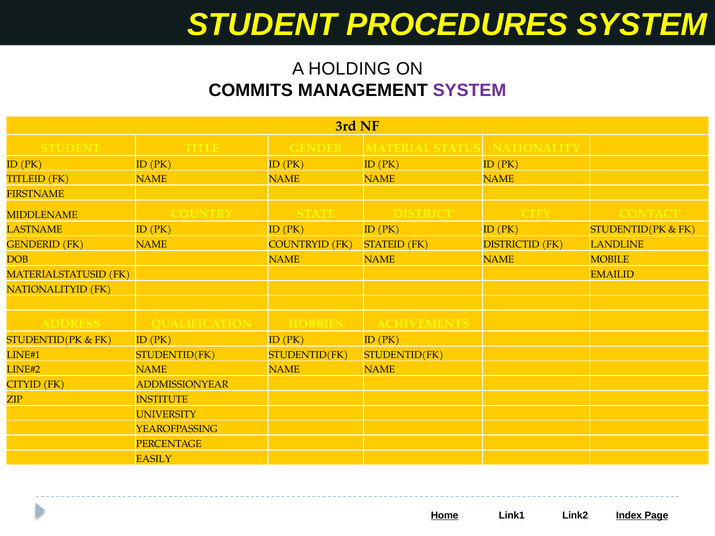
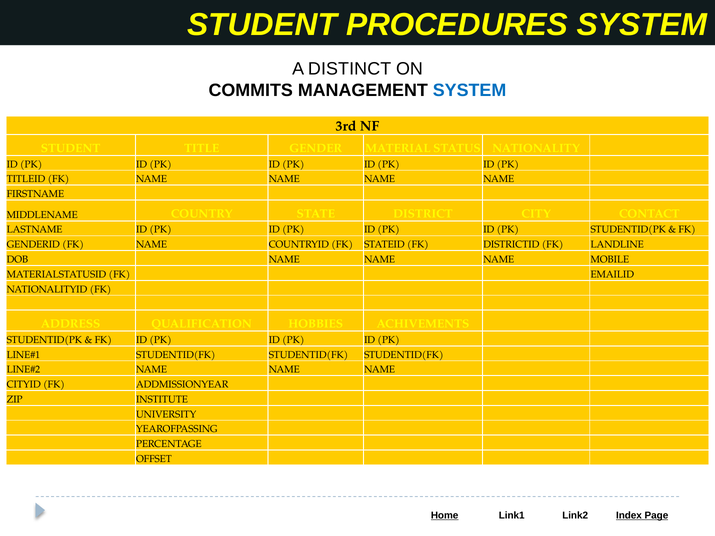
HOLDING: HOLDING -> DISTINCT (350, 69)
SYSTEM colour: purple -> blue (470, 91)
EASILY: EASILY -> OFFSET (154, 459)
